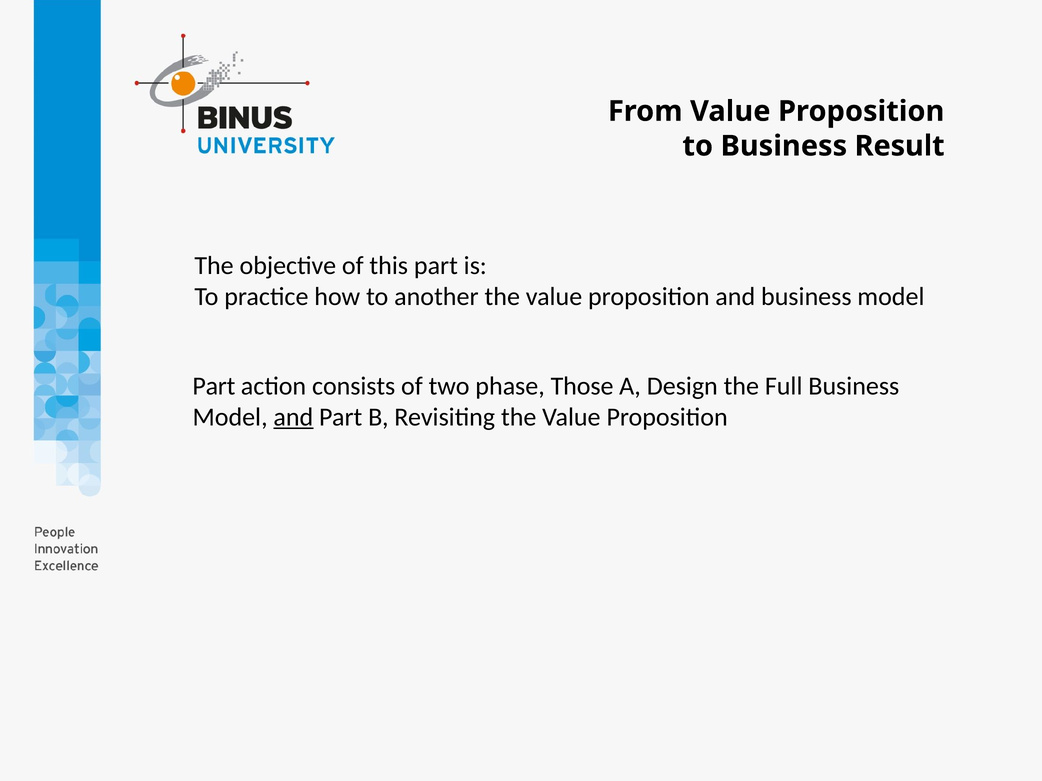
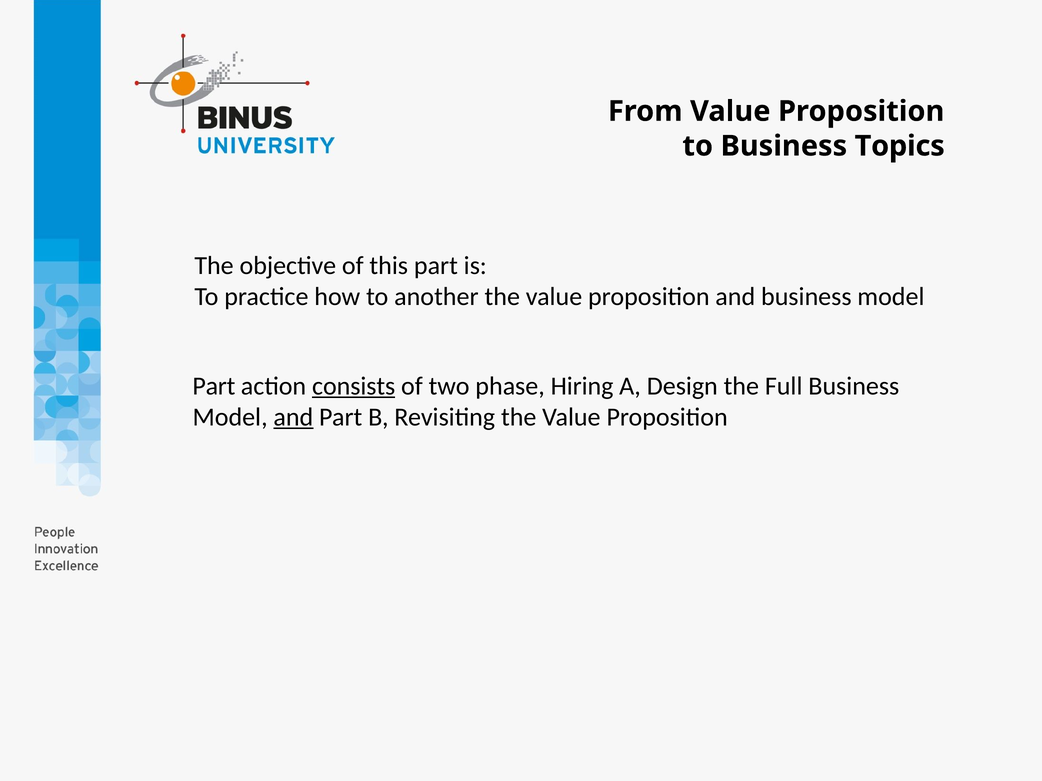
Result: Result -> Topics (900, 146)
consists underline: none -> present (354, 386)
Those: Those -> Hiring (582, 386)
